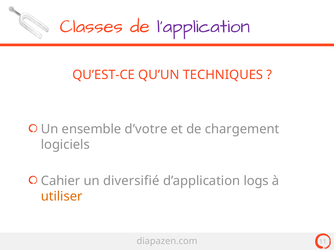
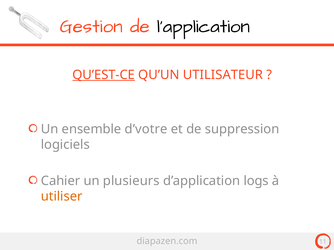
Classes: Classes -> Gestion (91, 26)
l’application colour: purple -> black (203, 26)
QU’EST-CE underline: none -> present (104, 75)
TECHNIQUES: TECHNIQUES -> UTILISATEUR (223, 75)
chargement: chargement -> suppression (242, 129)
diversifié: diversifié -> plusieurs (131, 181)
